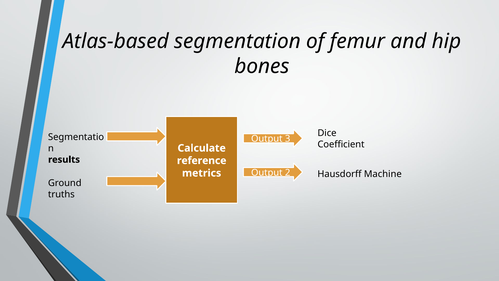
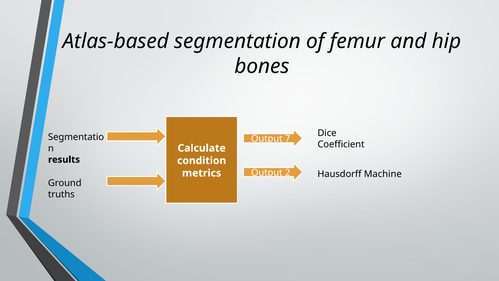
3: 3 -> 7 (288, 139)
reference: reference -> condition (202, 160)
